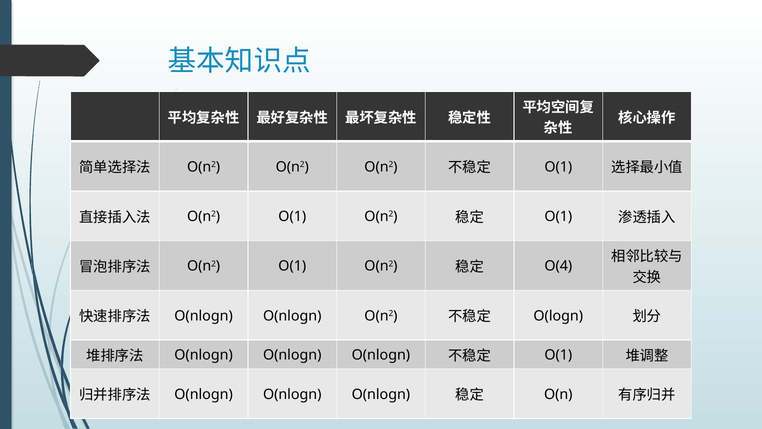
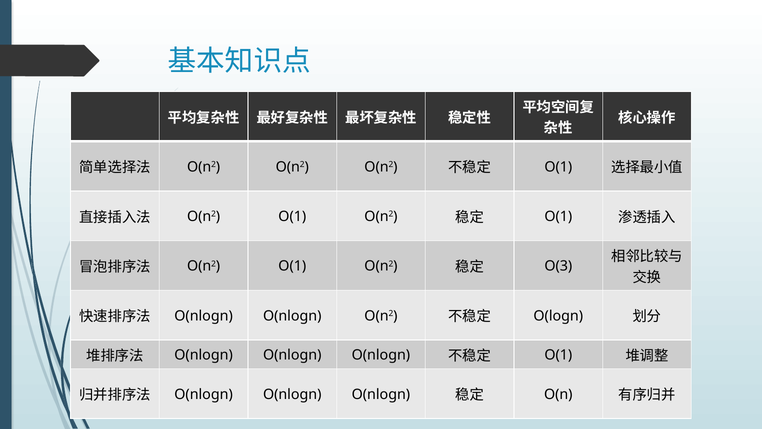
O(4: O(4 -> O(3 (558, 266)
